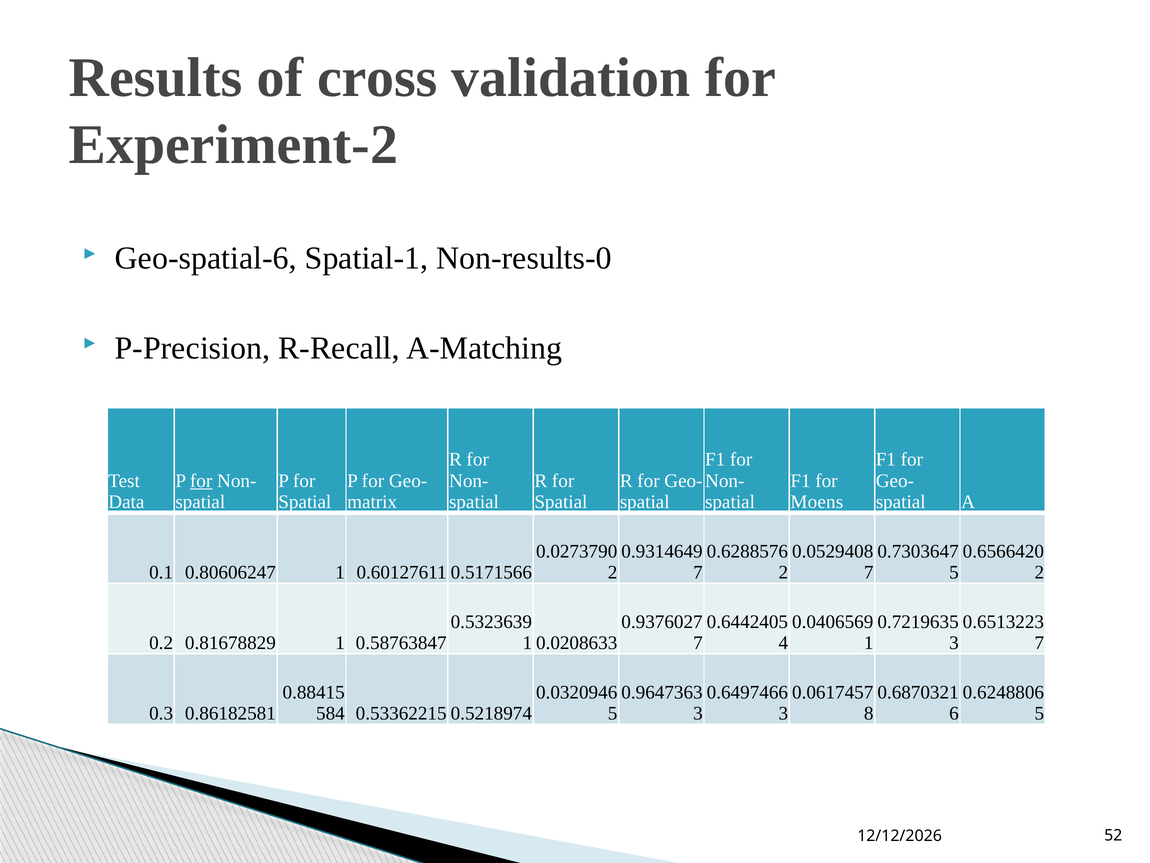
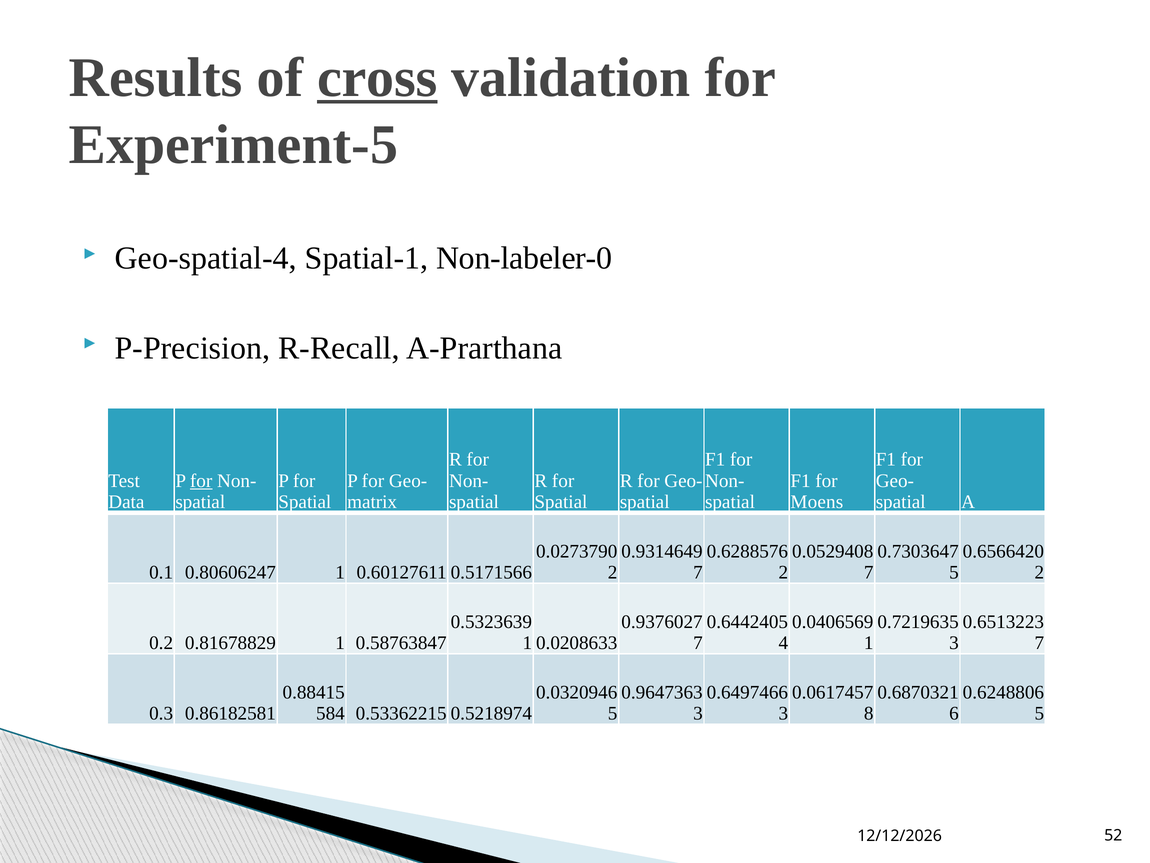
cross underline: none -> present (377, 78)
Experiment-2: Experiment-2 -> Experiment-5 (233, 145)
Geo-spatial-6: Geo-spatial-6 -> Geo-spatial-4 (206, 258)
Non-results-0: Non-results-0 -> Non-labeler-0 (524, 258)
A-Matching: A-Matching -> A-Prarthana (484, 348)
